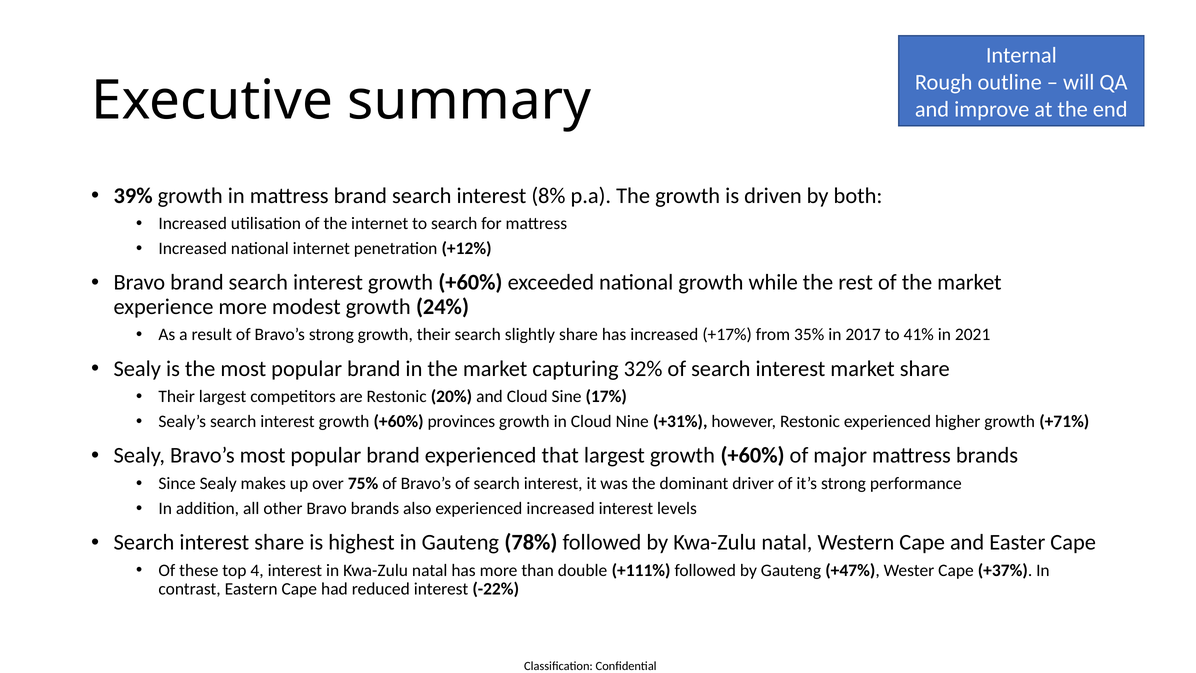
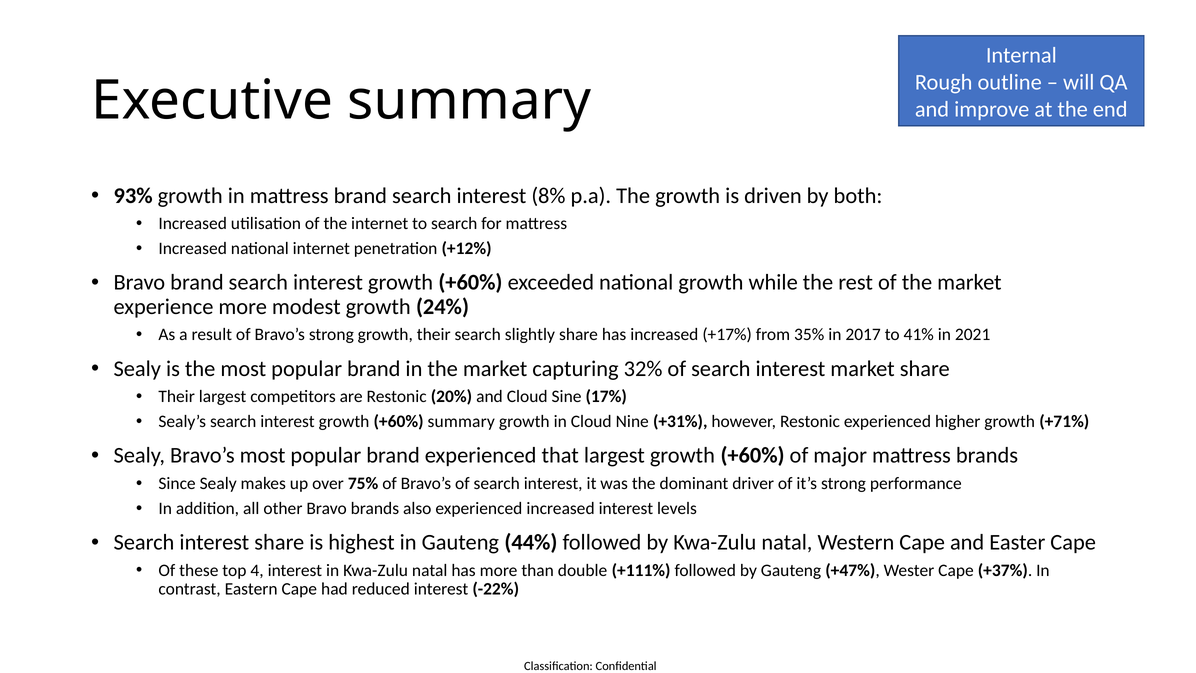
39%: 39% -> 93% (133, 196)
+60% provinces: provinces -> summary (461, 421)
78%: 78% -> 44% (531, 542)
